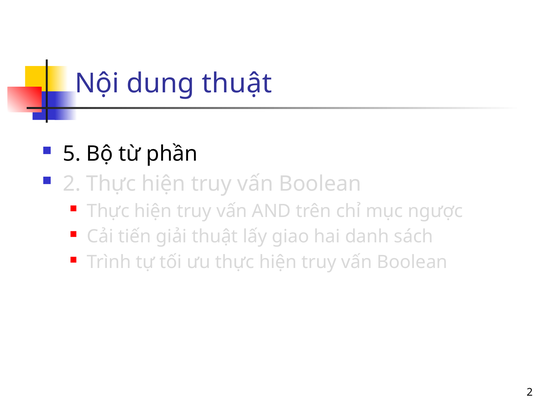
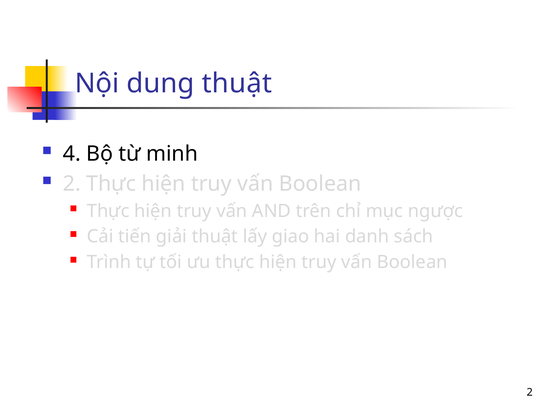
5: 5 -> 4 (72, 154)
phần: phần -> minh (172, 154)
